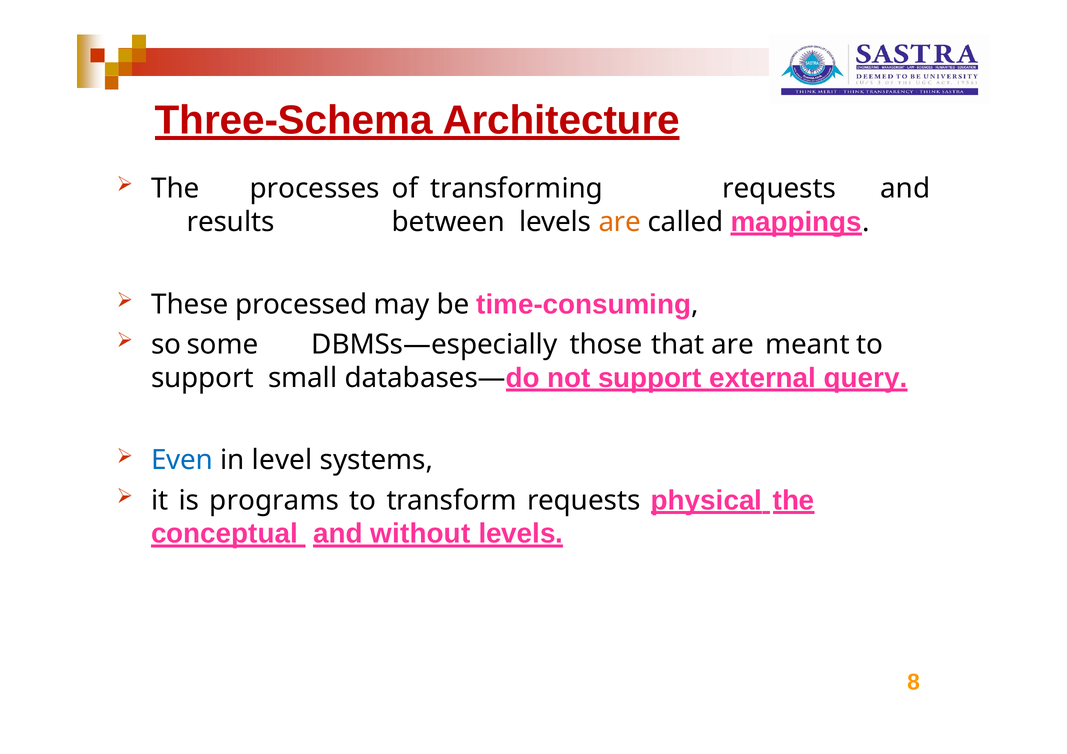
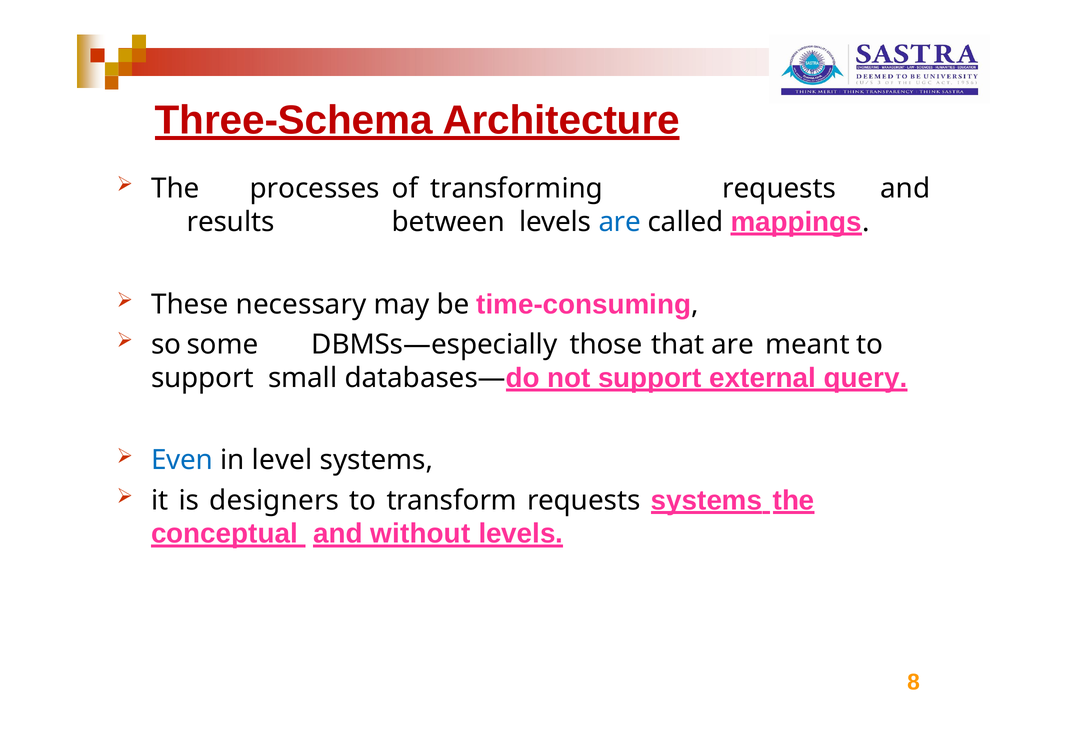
are colour: orange -> blue (620, 222)
processed: processed -> necessary (301, 304)
programs: programs -> designers (274, 500)
requests physical: physical -> systems (707, 500)
